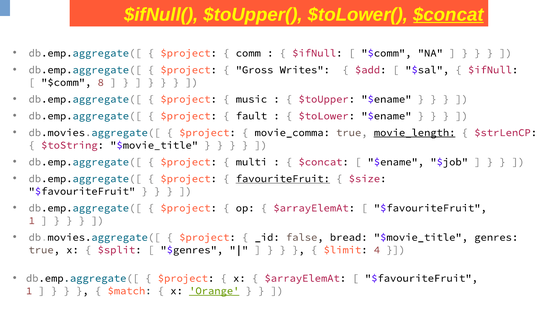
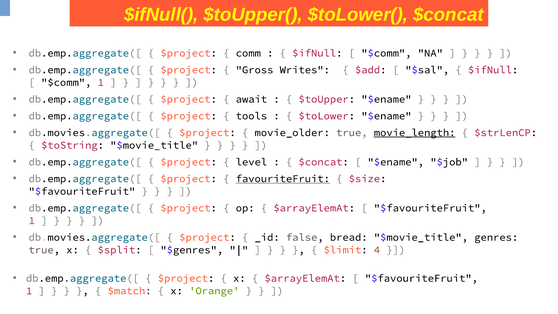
$concat underline: present -> none (448, 15)
$comm 8: 8 -> 1 (101, 82)
music: music -> await (251, 99)
fault: fault -> tools (251, 116)
movie_comma: movie_comma -> movie_older (292, 133)
multi: multi -> level (251, 162)
Orange underline: present -> none (214, 291)
